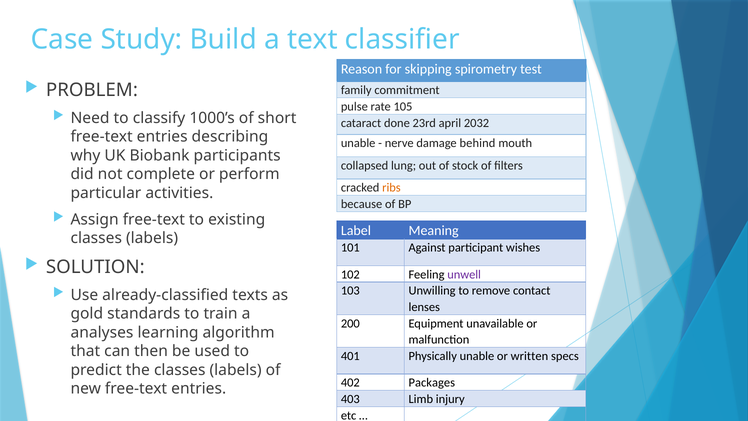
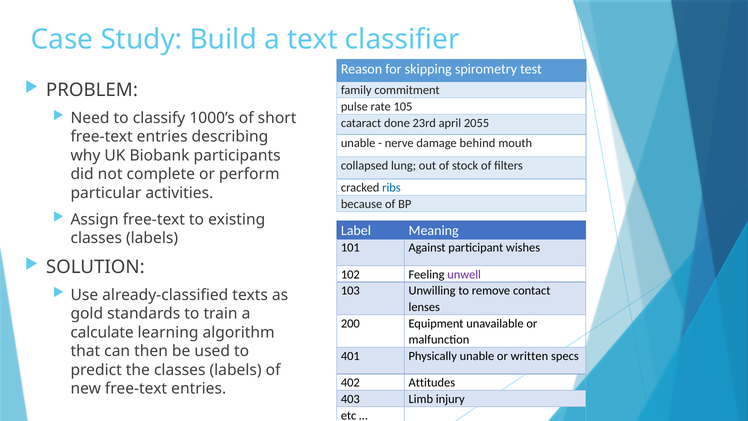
2032: 2032 -> 2055 (477, 123)
ribs colour: orange -> blue (391, 188)
analyses: analyses -> calculate (102, 332)
Packages: Packages -> Attitudes (432, 383)
